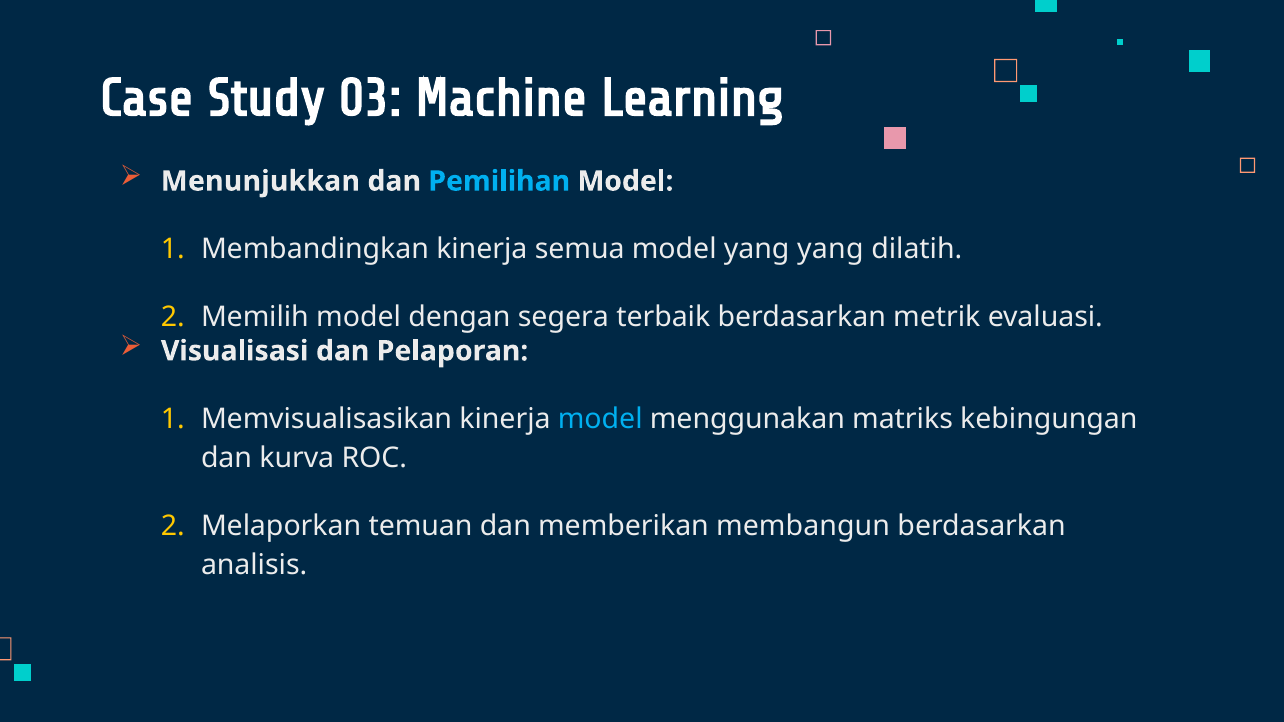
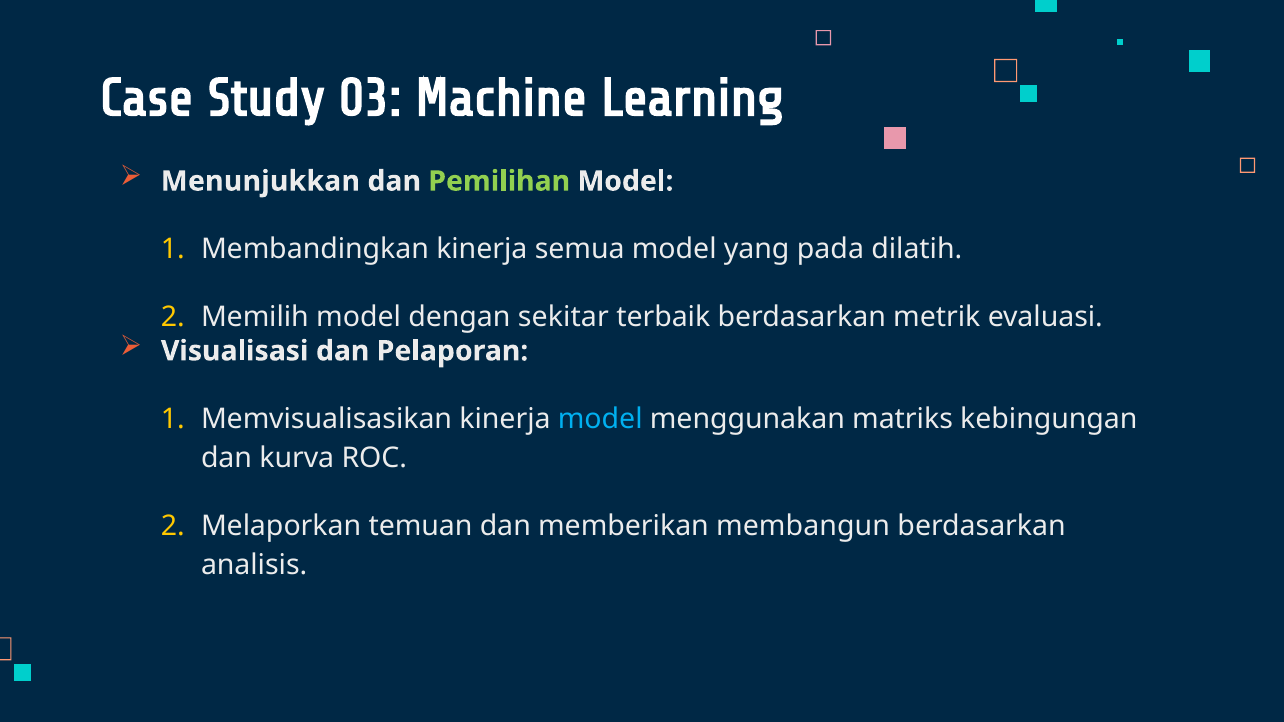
Pemilihan colour: light blue -> light green (499, 181)
yang yang: yang -> pada (830, 249)
segera: segera -> sekitar (563, 317)
